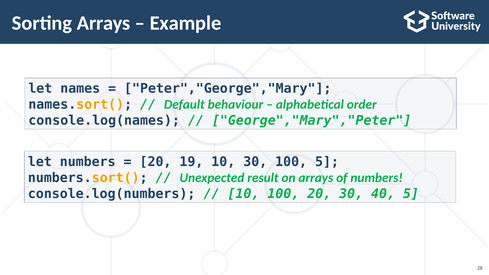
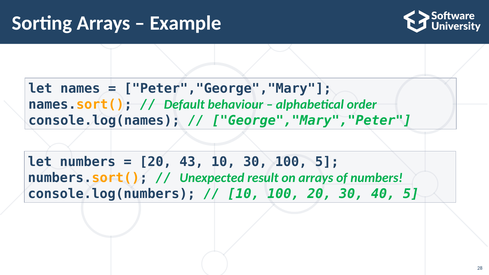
19: 19 -> 43 (191, 162)
